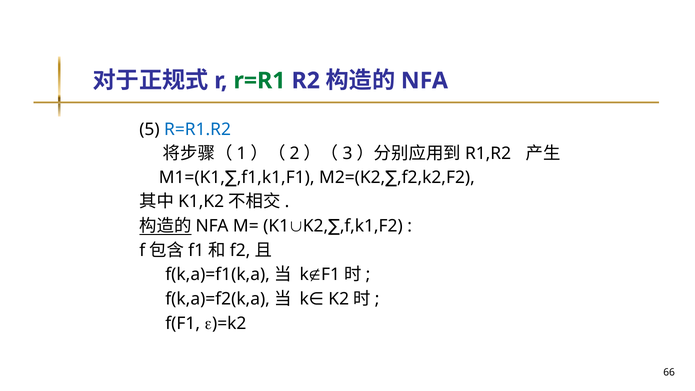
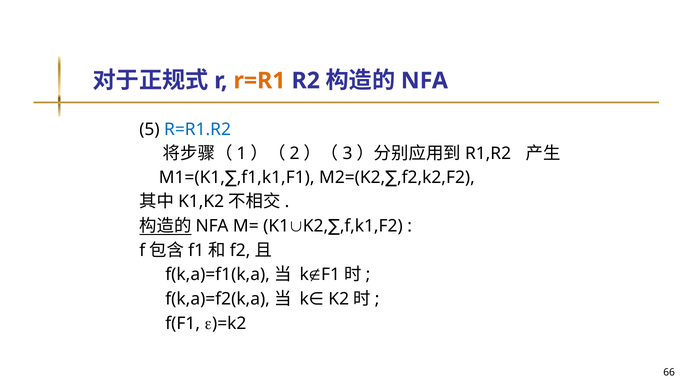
r=R1 colour: green -> orange (260, 81)
